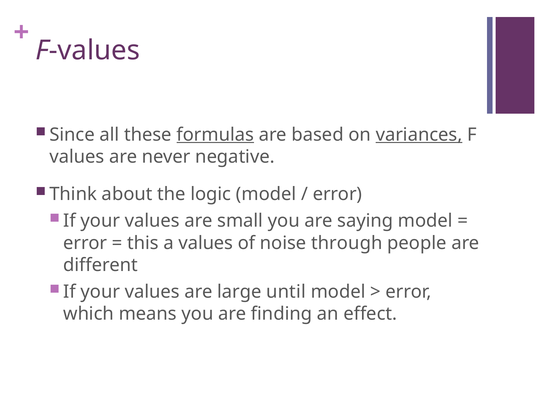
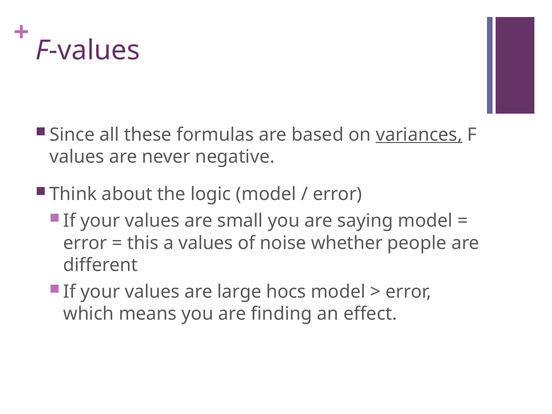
formulas underline: present -> none (215, 135)
through: through -> whether (347, 243)
until: until -> hocs (286, 292)
